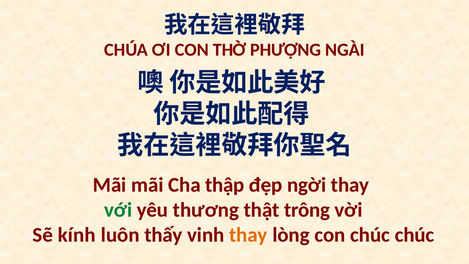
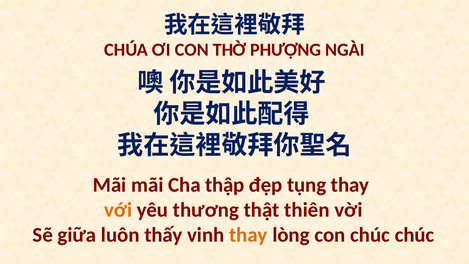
ngời: ngời -> tụng (307, 185)
với colour: green -> orange (118, 210)
trông: trông -> thiên (307, 210)
kính: kính -> giữa (77, 235)
